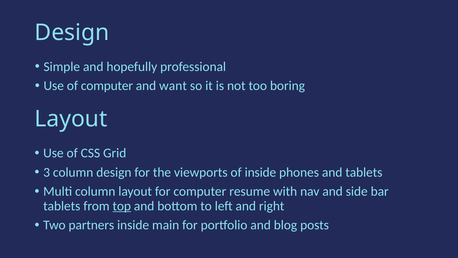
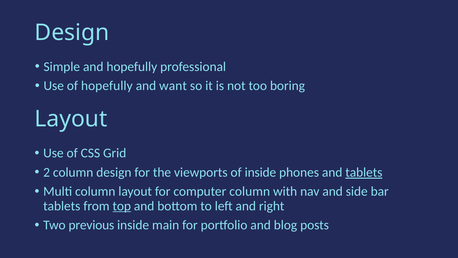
of computer: computer -> hopefully (107, 86)
3: 3 -> 2 (47, 172)
tablets underline: none -> present (364, 172)
computer resume: resume -> column (250, 191)
partners: partners -> previous (91, 225)
